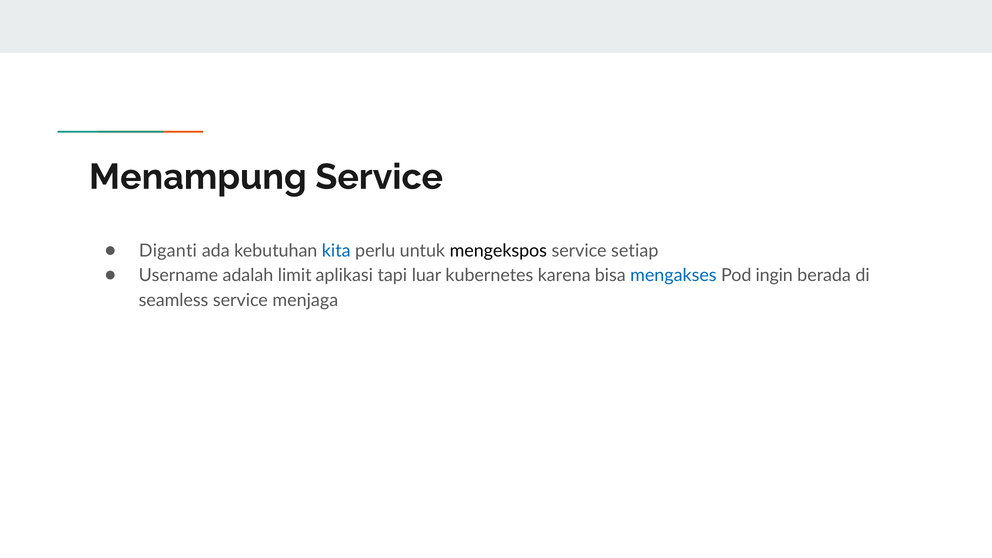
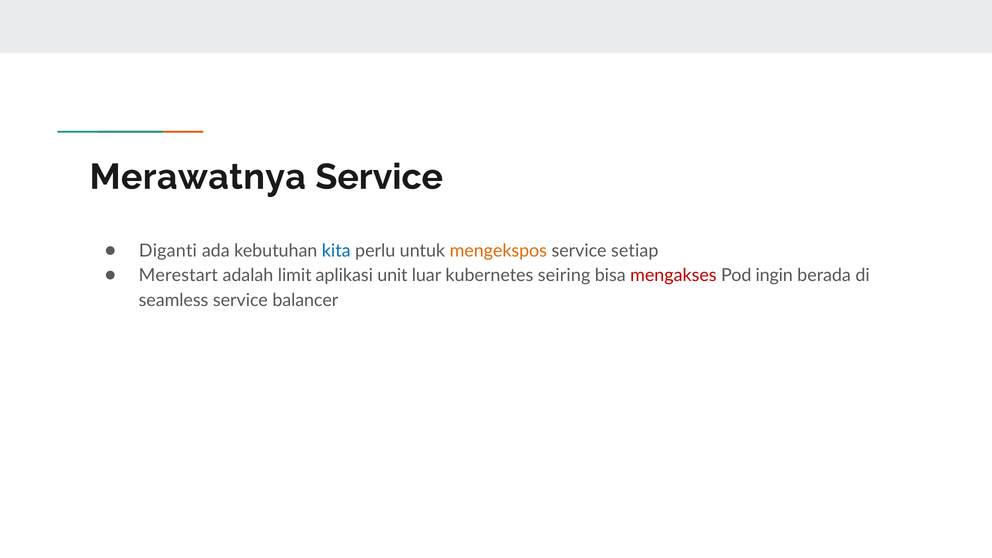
Menampung: Menampung -> Merawatnya (198, 177)
mengekspos colour: black -> orange (498, 251)
Username: Username -> Merestart (178, 275)
tapi: tapi -> unit (392, 275)
karena: karena -> seiring (564, 275)
mengakses colour: blue -> red (673, 275)
menjaga: menjaga -> balancer (305, 300)
